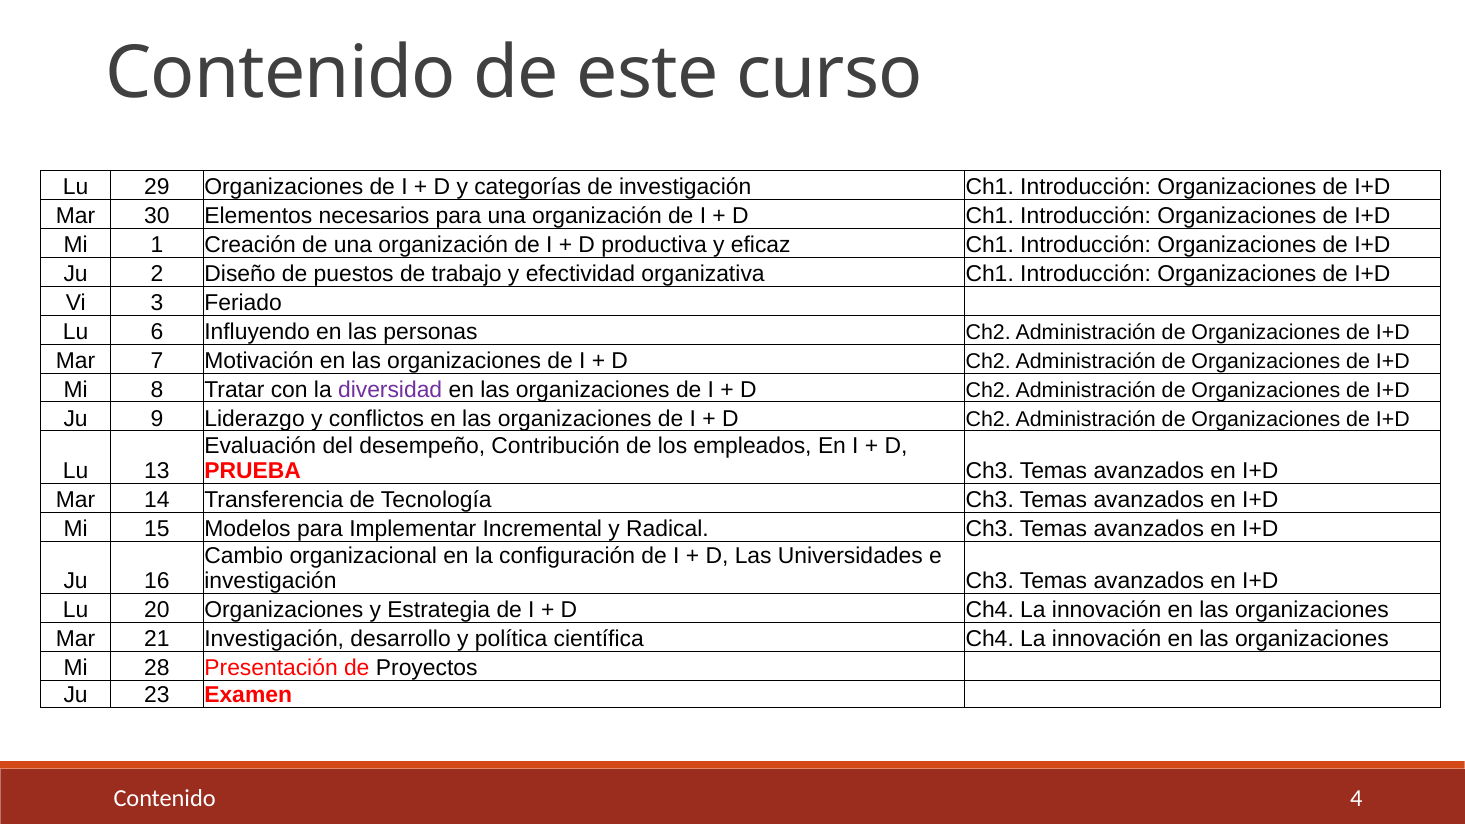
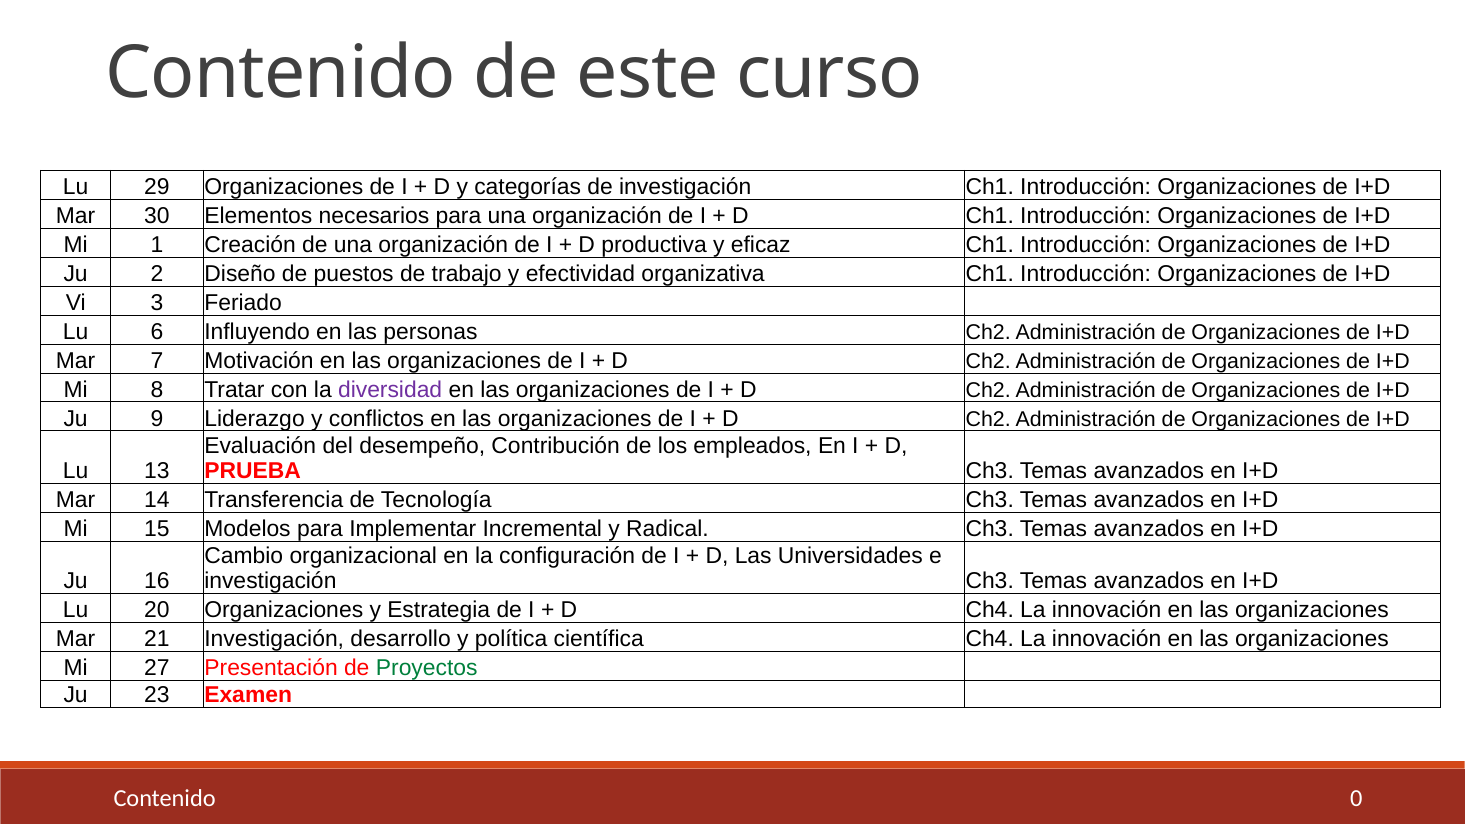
28: 28 -> 27 (157, 668)
Proyectos colour: black -> green (427, 668)
4: 4 -> 0 (1356, 798)
